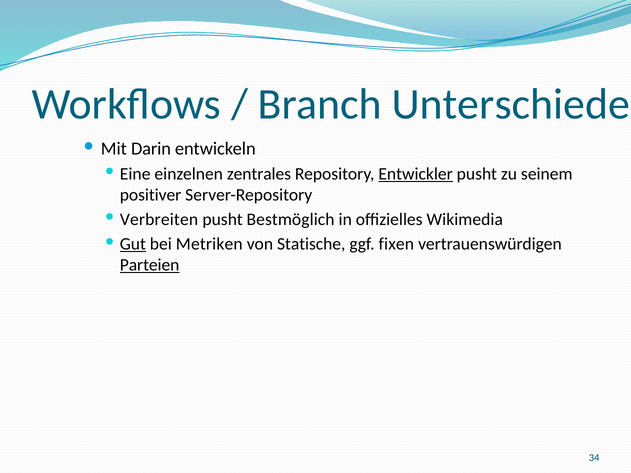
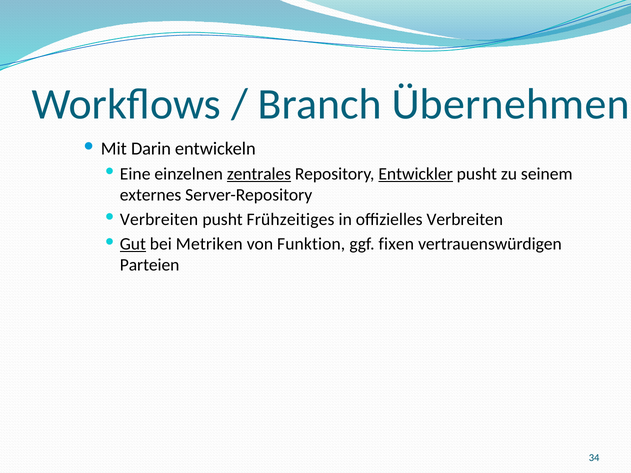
Unterschiede: Unterschiede -> Übernehmen (511, 104)
zentrales underline: none -> present (259, 174)
positiver: positiver -> externes (151, 195)
Bestmöglich: Bestmöglich -> Frühzeitiges (291, 220)
offizielles Wikimedia: Wikimedia -> Verbreiten (465, 220)
Statische: Statische -> Funktion (311, 244)
Parteien underline: present -> none (150, 265)
